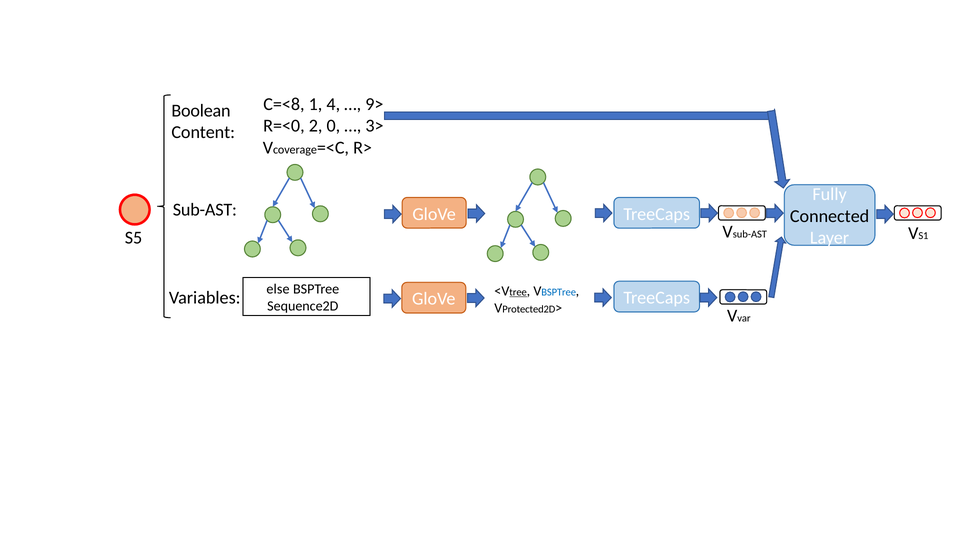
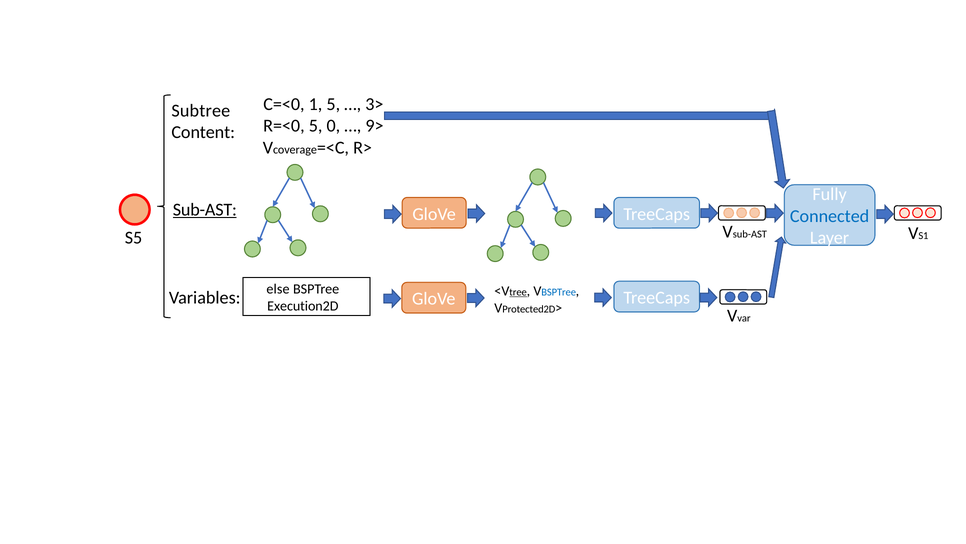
C=<8: C=<8 -> C=<0 (284, 104)
1 4: 4 -> 5 (333, 104)
9>: 9> -> 3> (374, 104)
Boolean: Boolean -> Subtree (201, 111)
R=<0 2: 2 -> 5 (316, 126)
3>: 3> -> 9> (374, 126)
Sub-AST underline: none -> present (205, 209)
Connected colour: black -> blue (830, 216)
Sequence2D: Sequence2D -> Execution2D (303, 306)
